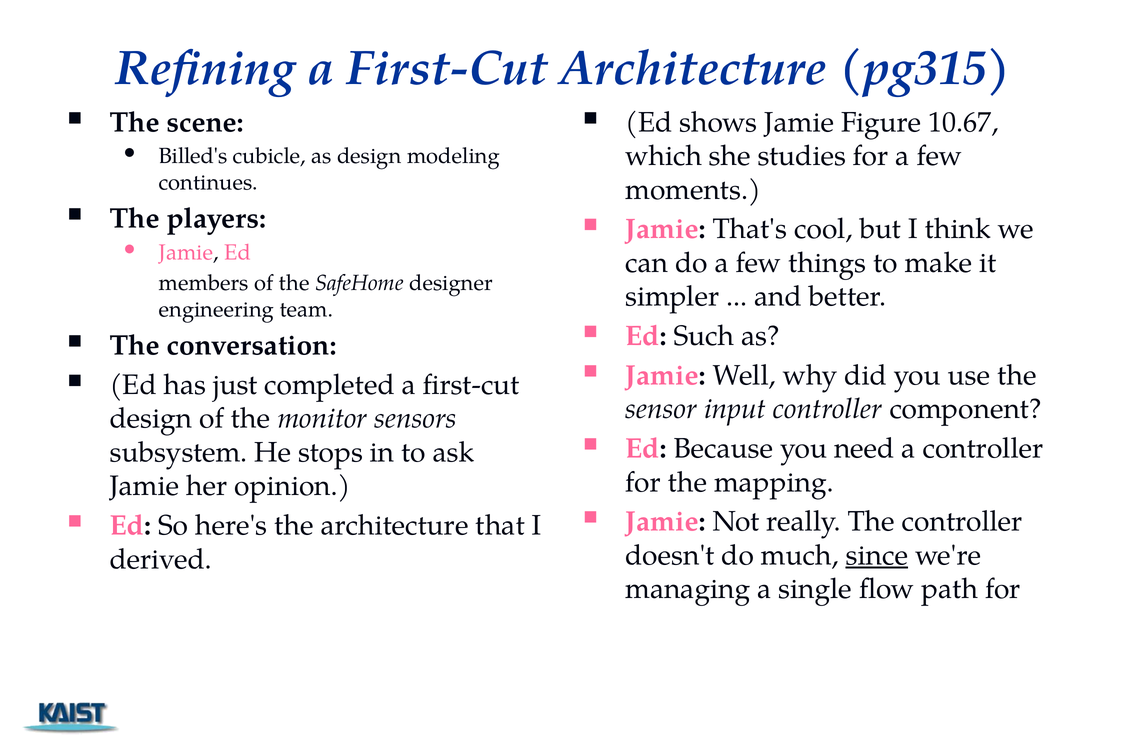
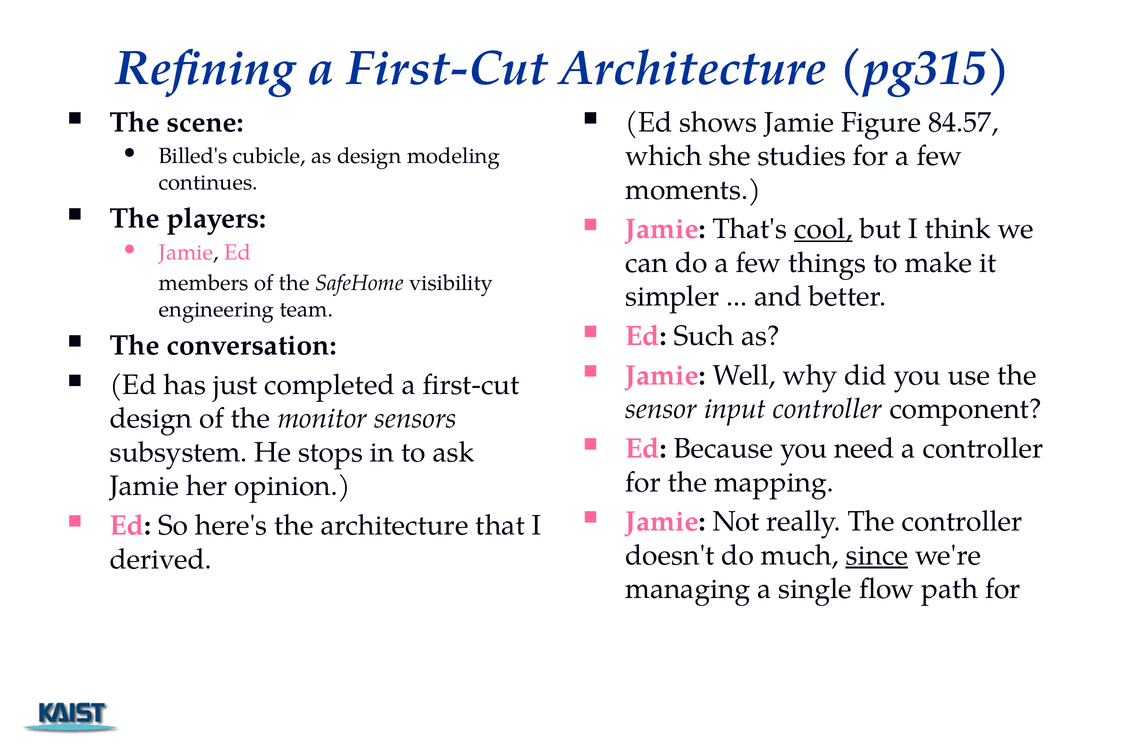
10.67: 10.67 -> 84.57 (963, 122)
cool underline: none -> present (823, 229)
designer: designer -> visibility (451, 283)
